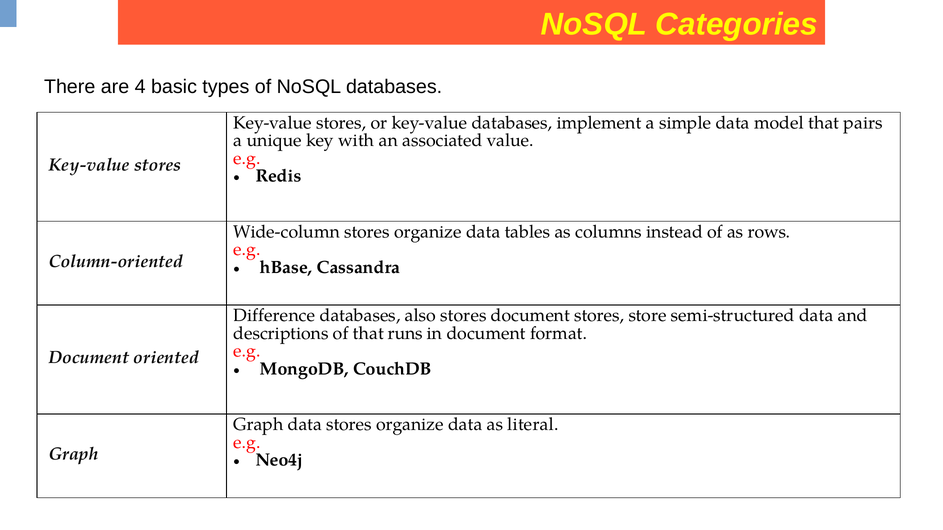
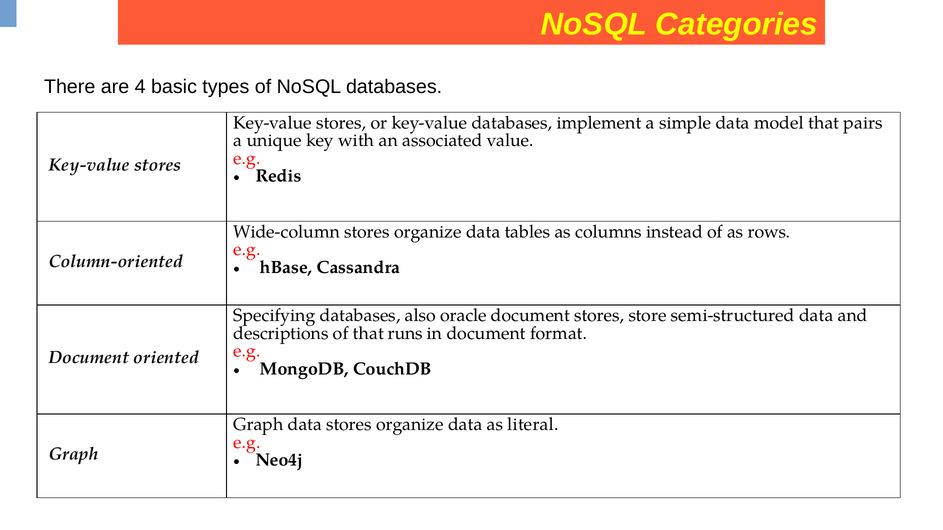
Difference: Difference -> Specifying (274, 316)
also stores: stores -> oracle (464, 316)
